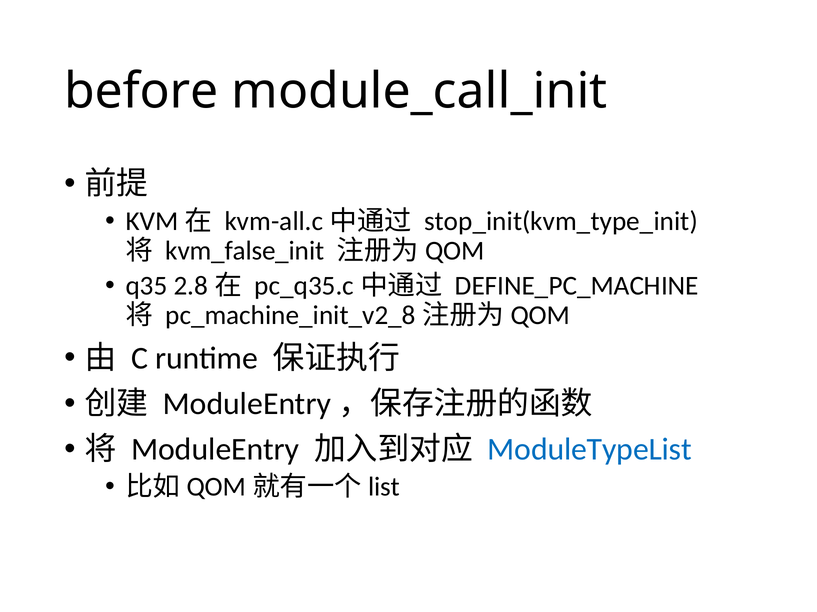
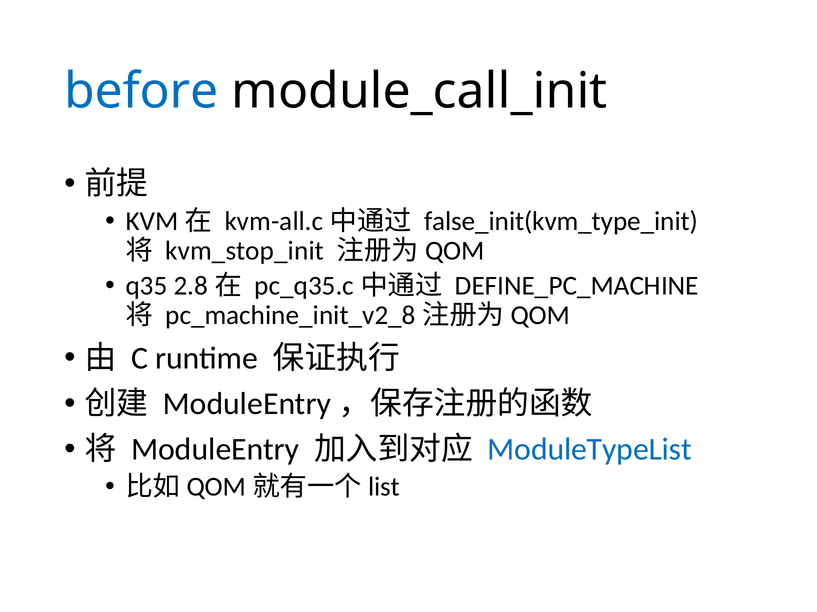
before colour: black -> blue (141, 92)
stop_init(kvm_type_init: stop_init(kvm_type_init -> false_init(kvm_type_init (561, 222)
kvm_false_init: kvm_false_init -> kvm_stop_init (245, 251)
